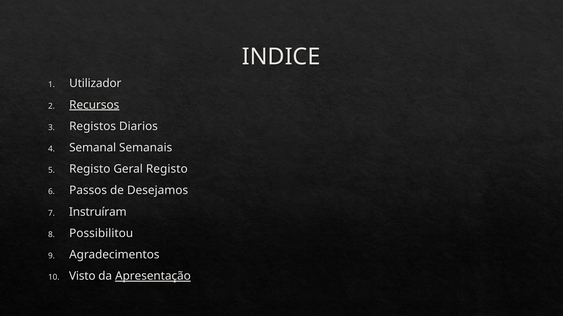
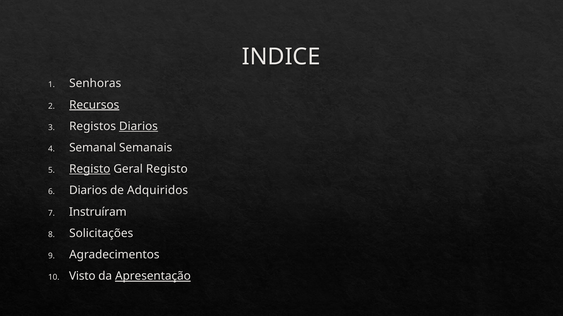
Utilizador: Utilizador -> Senhoras (95, 84)
Diarios underline: none -> present (138, 126)
Registo underline: none -> present (90, 169)
Passos: Passos -> Diarios (88, 191)
Desejamos: Desejamos -> Adquiridos (158, 191)
Possibilitou: Possibilitou -> Solicitações (101, 234)
